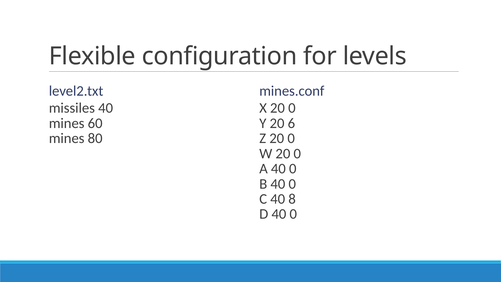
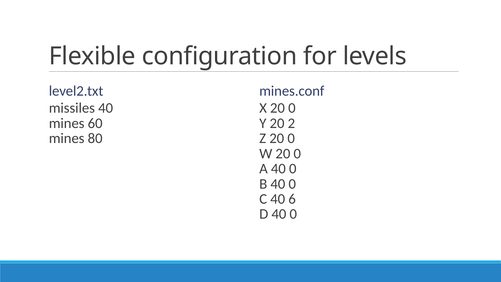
6: 6 -> 2 (291, 123)
8: 8 -> 6 (292, 199)
